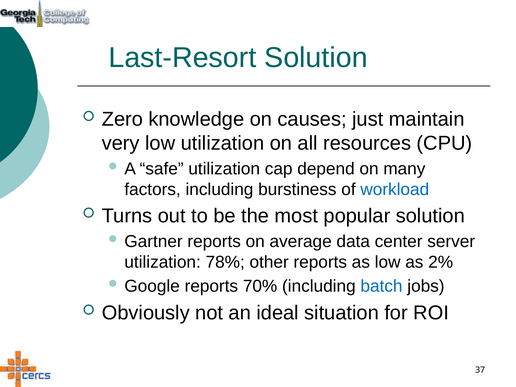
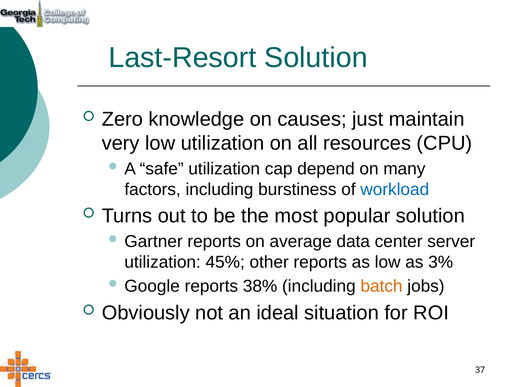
78%: 78% -> 45% (225, 262)
2%: 2% -> 3% (441, 262)
70%: 70% -> 38% (260, 286)
batch colour: blue -> orange (381, 286)
